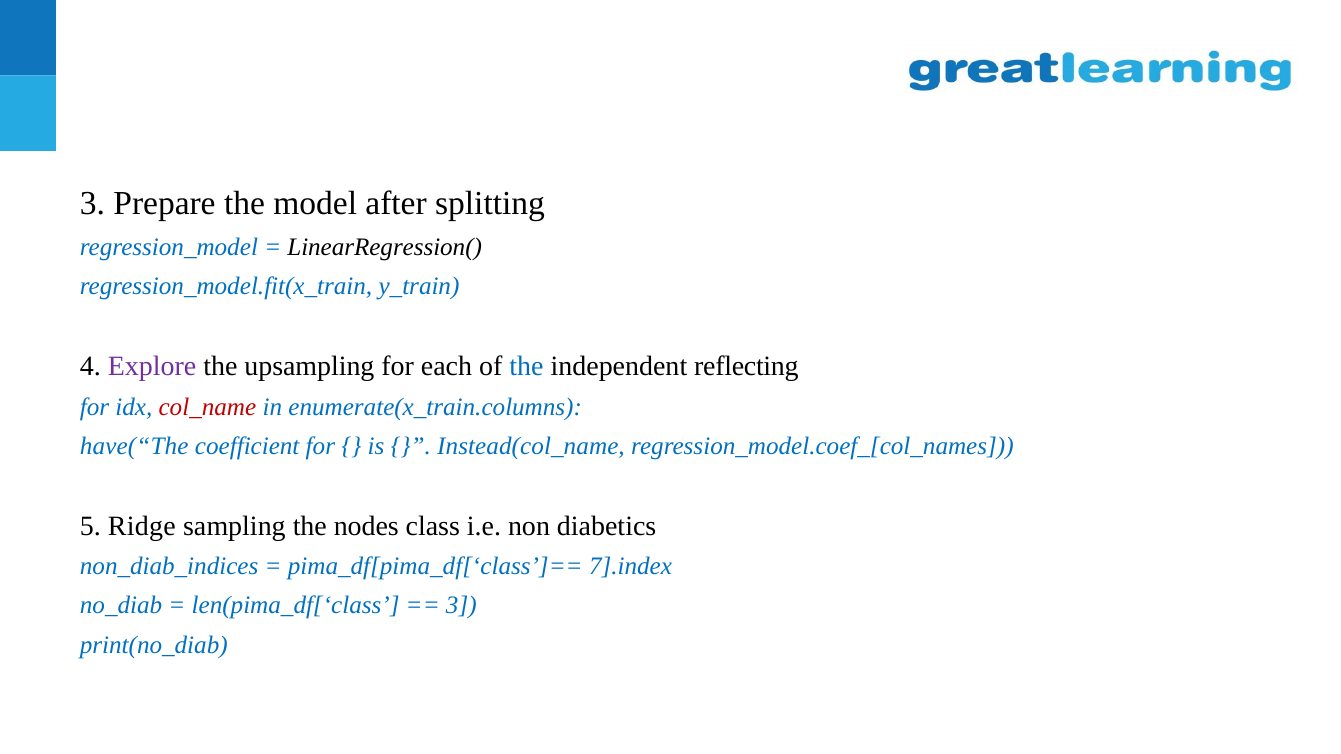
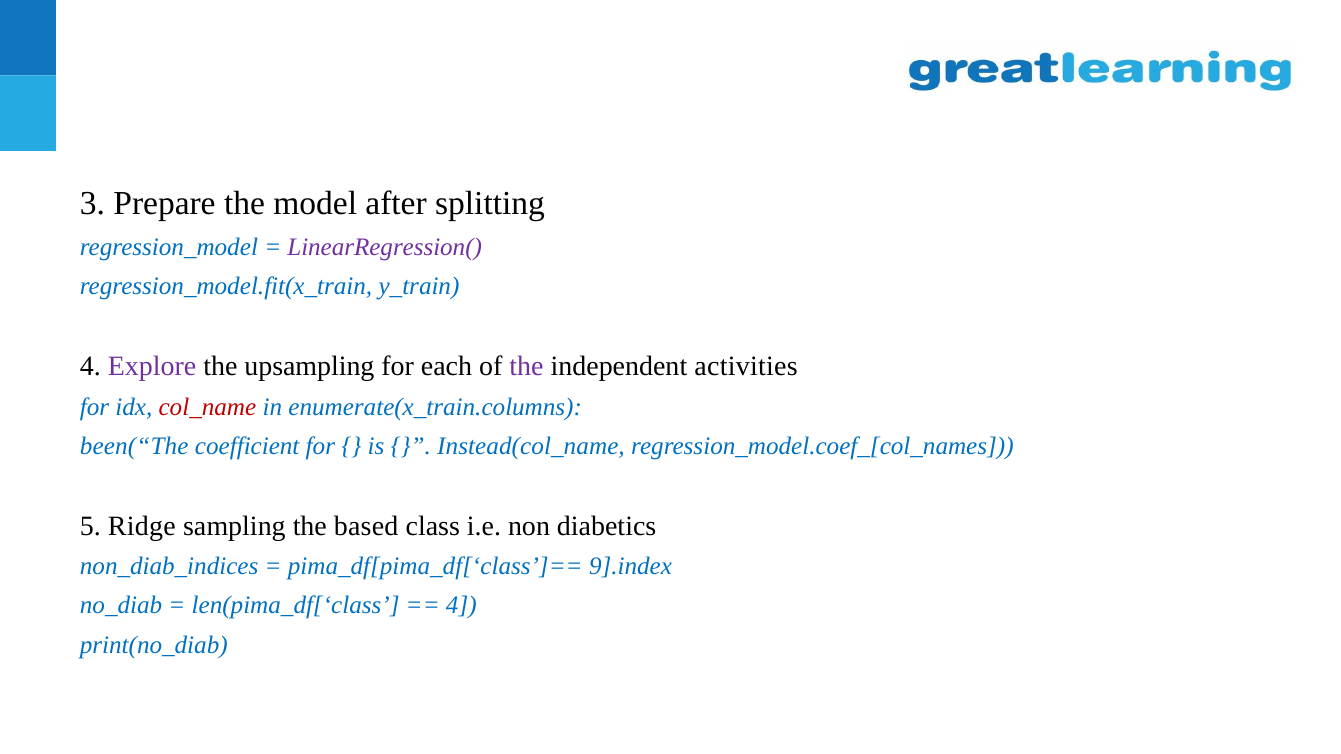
LinearRegression( colour: black -> purple (385, 247)
the colour: blue -> purple (526, 366)
reflecting: reflecting -> activities (746, 366)
have(“The: have(“The -> been(“The (134, 446)
nodes: nodes -> based (366, 526)
7].index: 7].index -> 9].index (631, 567)
3: 3 -> 4 (461, 606)
